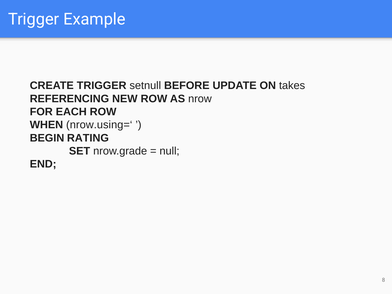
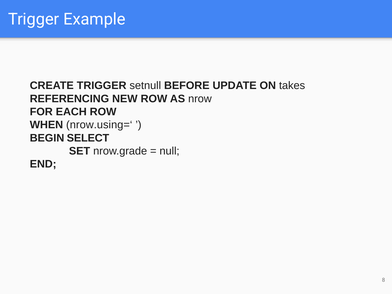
RATING: RATING -> SELECT (88, 138)
